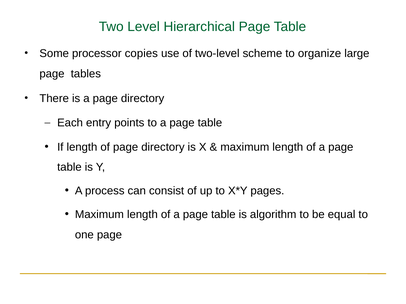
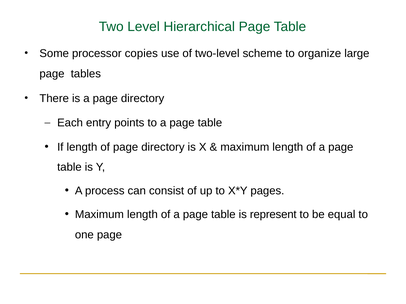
algorithm: algorithm -> represent (273, 215)
